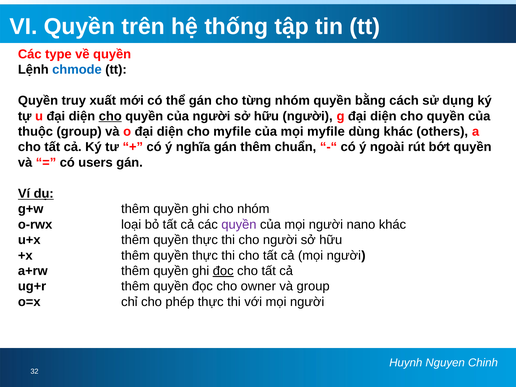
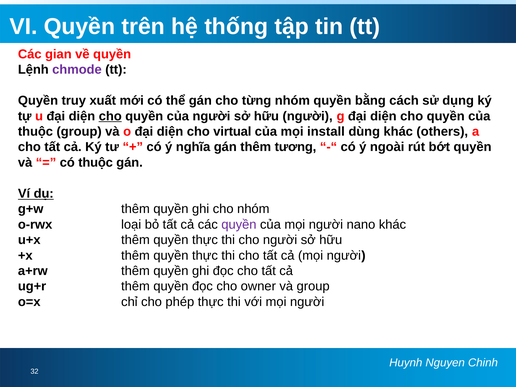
type: type -> gian (58, 54)
chmode colour: blue -> purple (77, 70)
cho myfile: myfile -> virtual (232, 132)
mọi myfile: myfile -> install (326, 132)
chuẩn: chuẩn -> tương (295, 147)
có users: users -> thuộc (96, 163)
đọc underline: present -> none (223, 271)
